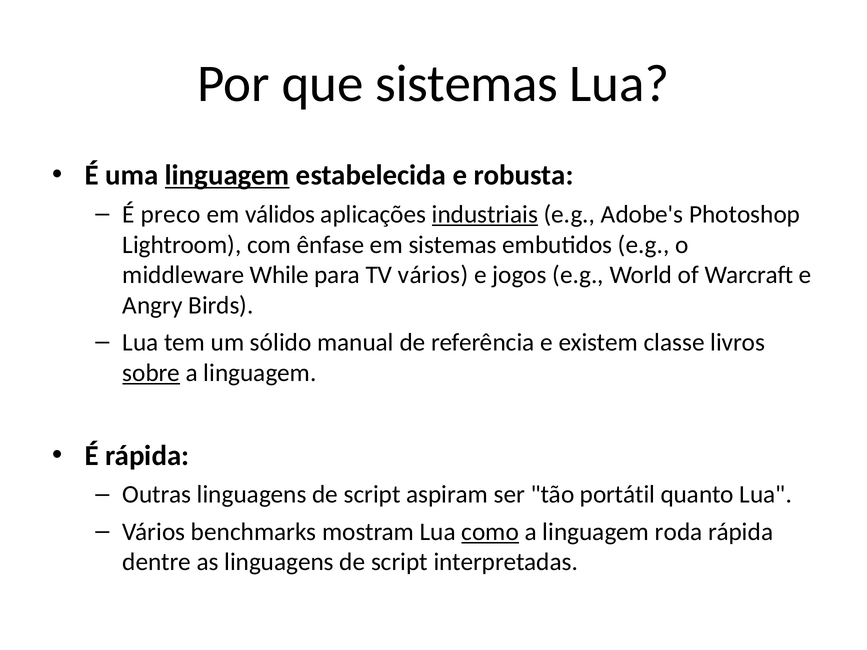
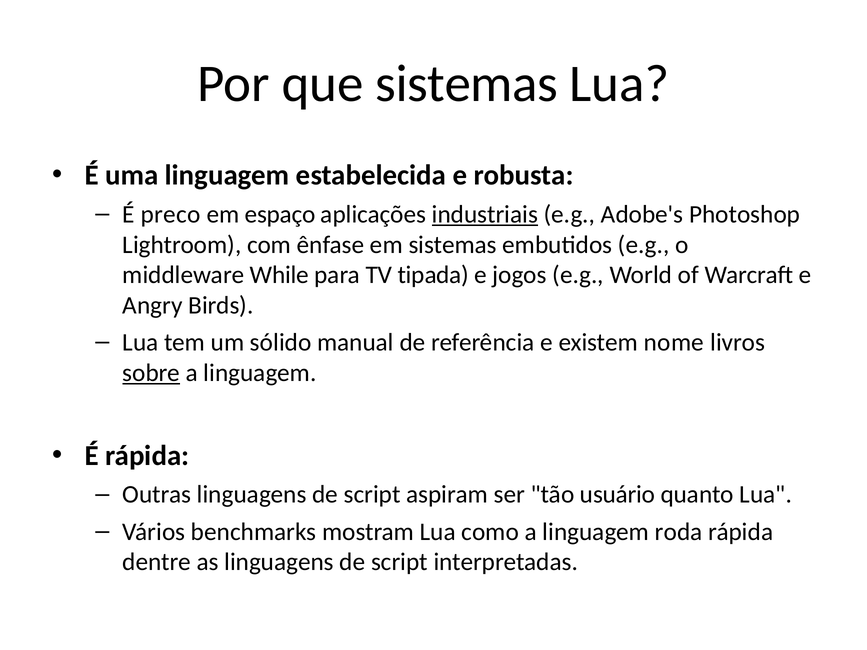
linguagem underline: present -> none (227, 175)
válidos: válidos -> espaço (280, 214)
TV vários: vários -> tipada (433, 275)
classe: classe -> nome (674, 343)
portátil: portátil -> usuário (618, 495)
como underline: present -> none (490, 532)
